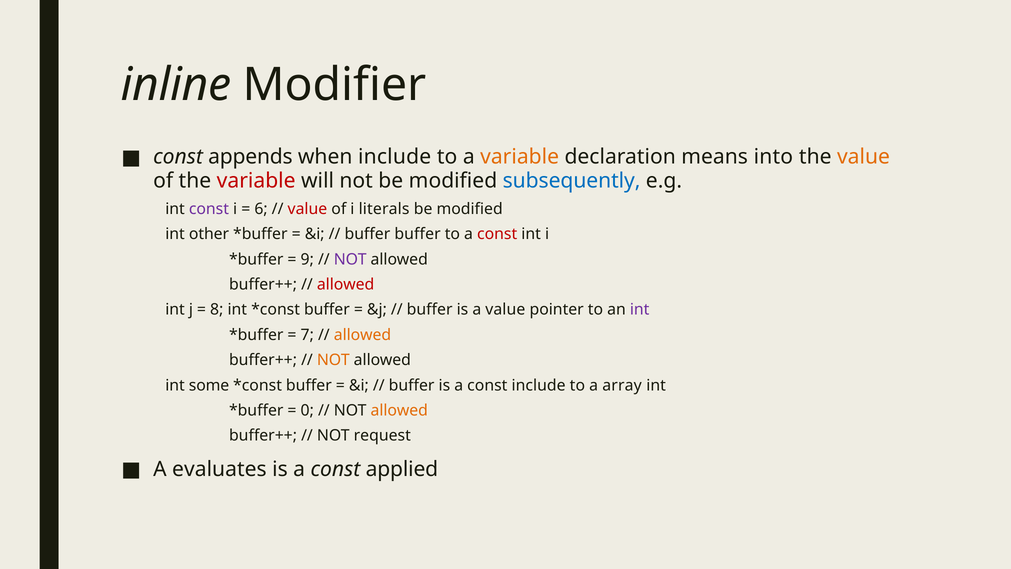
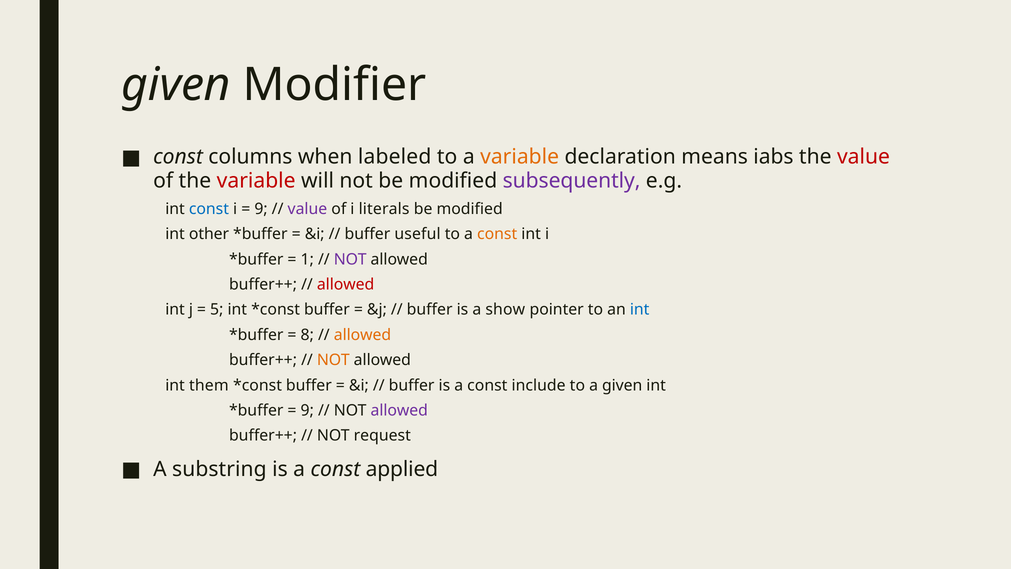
inline: inline -> given (176, 85)
appends: appends -> columns (250, 157)
when include: include -> labeled (395, 157)
into: into -> iabs (773, 157)
value colour: orange -> red (863, 157)
subsequently colour: blue -> purple (572, 181)
const colour: purple -> blue (209, 209)
6: 6 -> 9 (261, 209)
value colour: red -> purple (307, 209)
buffer buffer: buffer -> useful (418, 234)
const colour: red -> orange (497, 234)
9: 9 -> 1 (307, 259)
8: 8 -> 5 (217, 310)
a value: value -> show (505, 310)
int colour: purple -> blue (640, 310)
7: 7 -> 8 (307, 335)
some: some -> them (209, 385)
a array: array -> given (622, 385)
0: 0 -> 9 (307, 410)
allowed colour: orange -> purple (399, 410)
evaluates: evaluates -> substring (219, 469)
